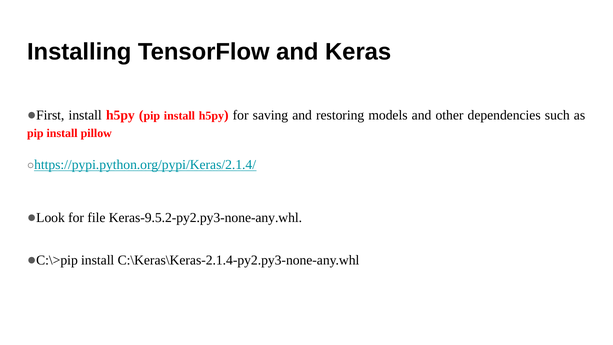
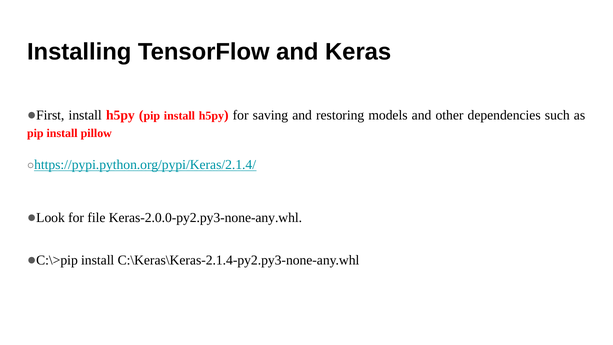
Keras-9.5.2-py2.py3-none-any.whl: Keras-9.5.2-py2.py3-none-any.whl -> Keras-2.0.0-py2.py3-none-any.whl (205, 218)
